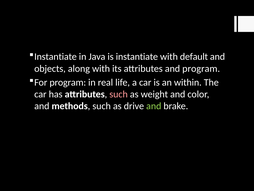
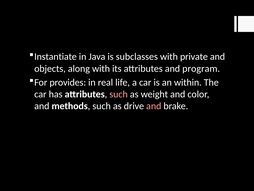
is instantiate: instantiate -> subclasses (137, 57)
default: default -> private (194, 57)
For program: program -> provides (68, 82)
and colour: light green -> pink (154, 106)
